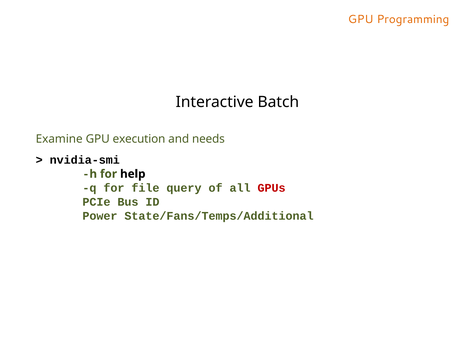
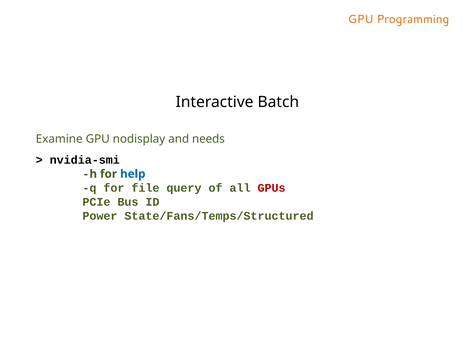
execution: execution -> nodisplay (139, 139)
help colour: black -> blue (133, 174)
State/Fans/Temps/Additional: State/Fans/Temps/Additional -> State/Fans/Temps/Structured (219, 216)
